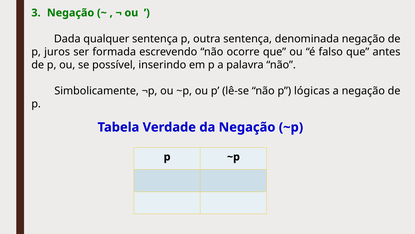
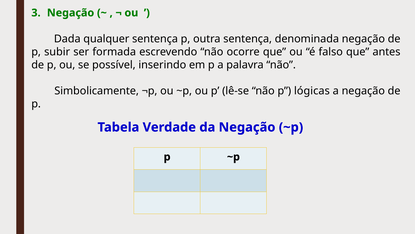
juros: juros -> subir (57, 52)
